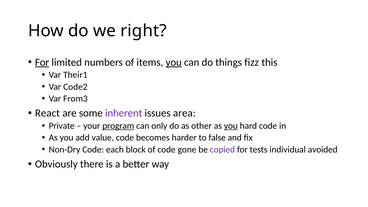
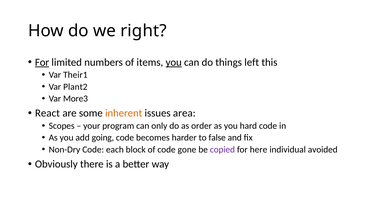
fizz: fizz -> left (252, 62)
Code2: Code2 -> Plant2 (75, 87)
From3: From3 -> More3 (75, 99)
inherent colour: purple -> orange (124, 113)
Private: Private -> Scopes (62, 126)
program underline: present -> none (118, 126)
other: other -> order (202, 126)
you underline: present -> none (231, 126)
value: value -> going (103, 138)
tests: tests -> here (259, 150)
